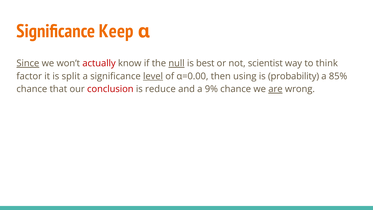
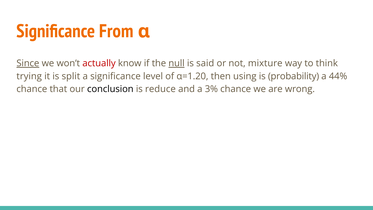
Keep: Keep -> From (116, 31)
best: best -> said (205, 63)
scientist: scientist -> mixture (265, 63)
factor: factor -> trying (29, 76)
level underline: present -> none (153, 76)
α=0.00: α=0.00 -> α=1.20 (192, 76)
85%: 85% -> 44% (338, 76)
conclusion colour: red -> black (110, 89)
9%: 9% -> 3% (211, 89)
are underline: present -> none (275, 89)
